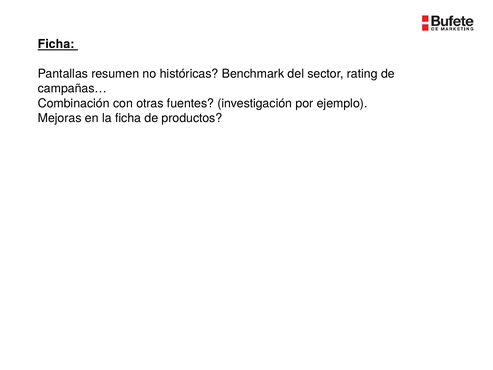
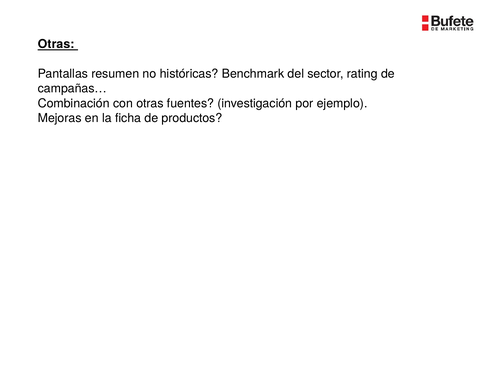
Ficha: Ficha -> Otras (56, 44)
